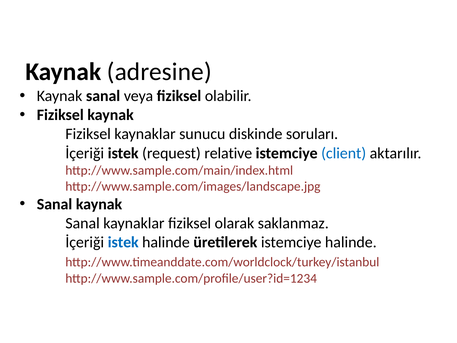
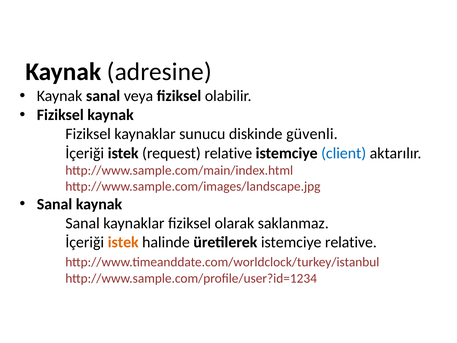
soruları: soruları -> güvenli (312, 134)
istek colour: blue -> orange (123, 242)
istemciye halinde: halinde -> relative (351, 242)
